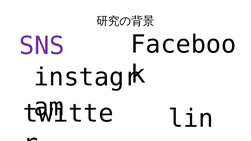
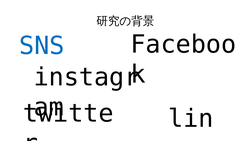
SNS colour: purple -> blue (42, 46)
